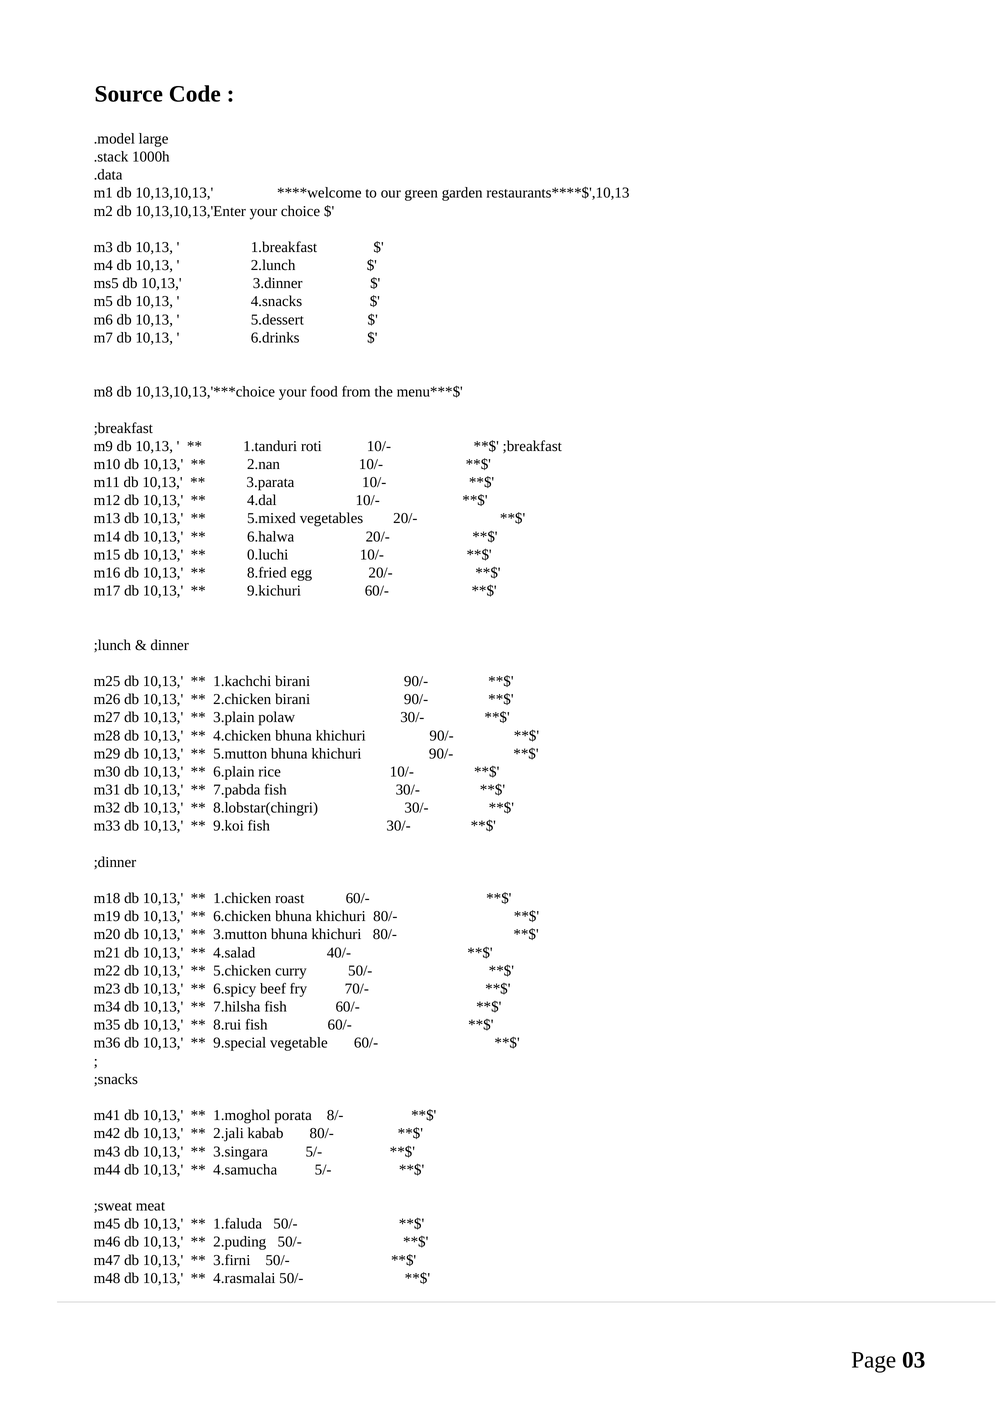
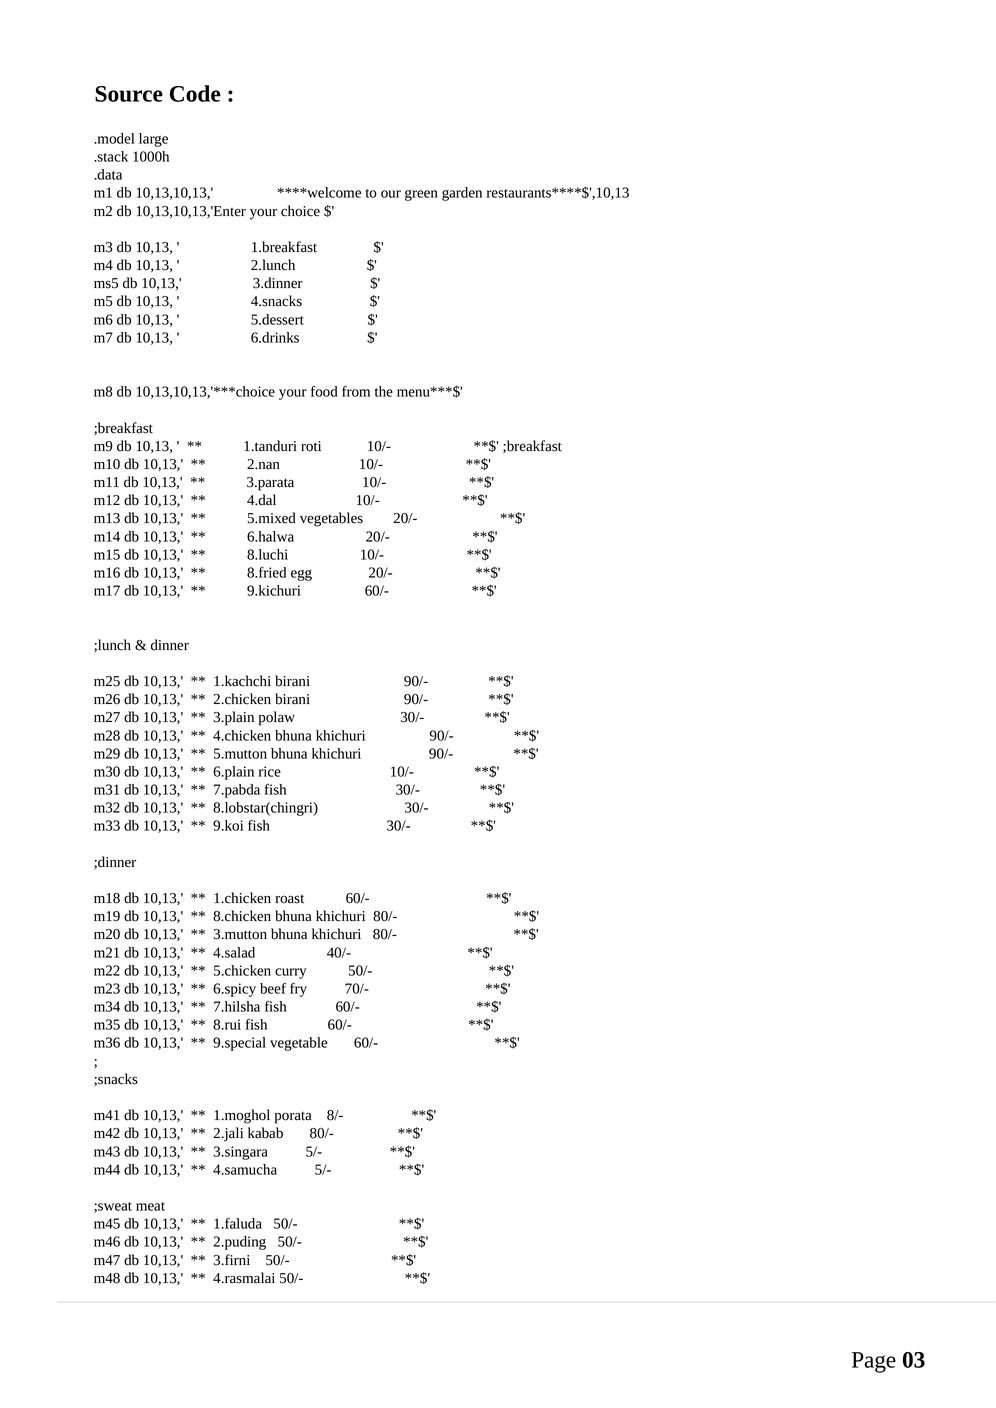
0.luchi: 0.luchi -> 8.luchi (268, 555)
6.chicken: 6.chicken -> 8.chicken (242, 917)
